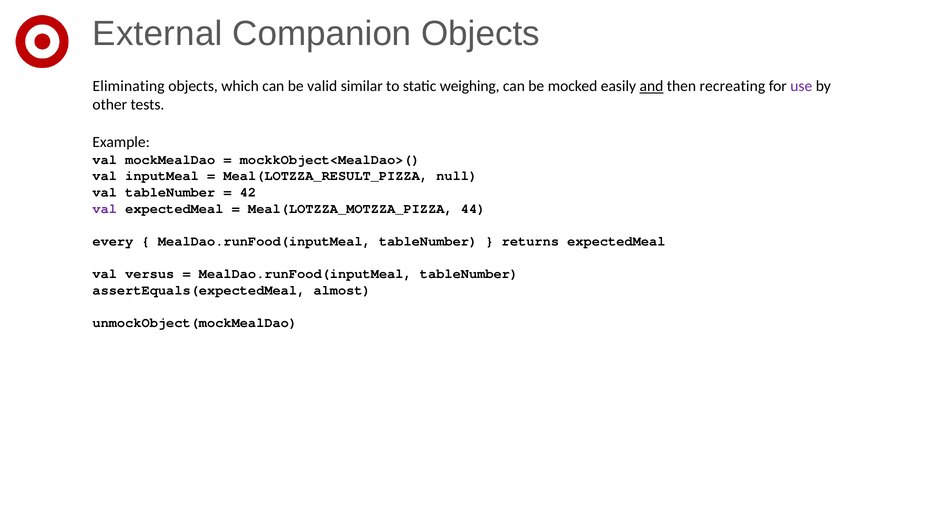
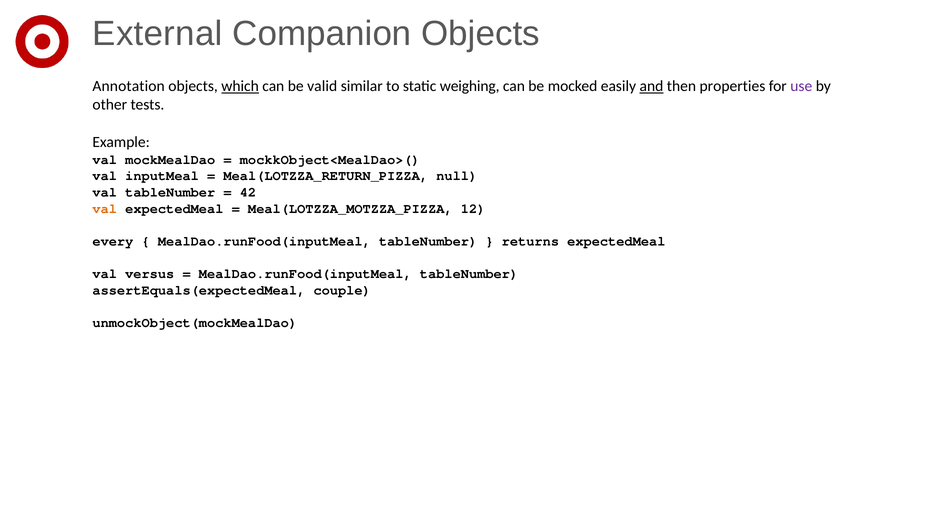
Eliminating: Eliminating -> Annotation (129, 86)
which underline: none -> present (240, 86)
recreating: recreating -> properties (732, 86)
Meal(LOTZZA_RESULT_PIZZA: Meal(LOTZZA_RESULT_PIZZA -> Meal(LOTZZA_RETURN_PIZZA (326, 176)
val colour: purple -> orange (105, 209)
44: 44 -> 12 (473, 209)
almost: almost -> couple (342, 290)
